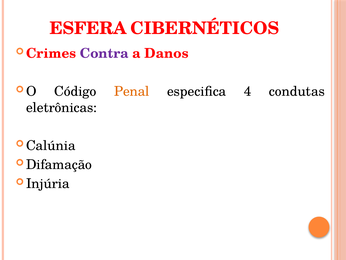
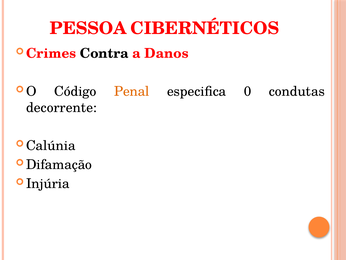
ESFERA: ESFERA -> PESSOA (88, 28)
Contra colour: purple -> black (104, 53)
4: 4 -> 0 (248, 91)
eletrônicas: eletrônicas -> decorrente (61, 107)
